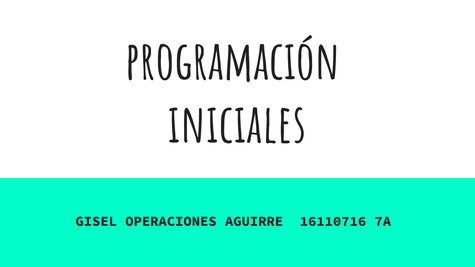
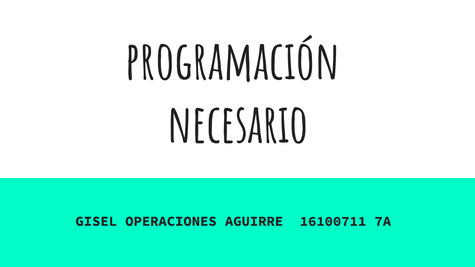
iniciales: iniciales -> necesario (238, 126)
16110716: 16110716 -> 16100711 (333, 221)
